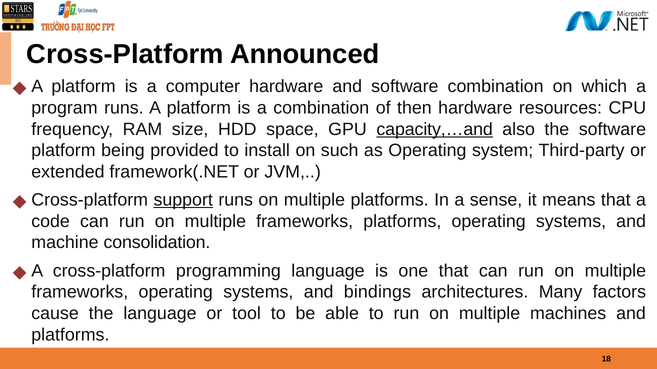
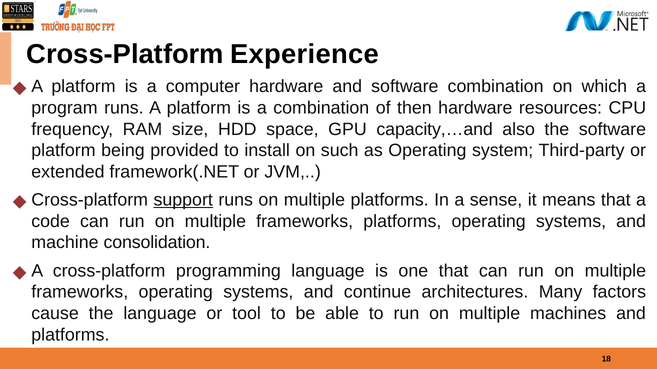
Announced: Announced -> Experience (305, 54)
capacity,…and underline: present -> none (435, 129)
bindings: bindings -> continue (378, 292)
